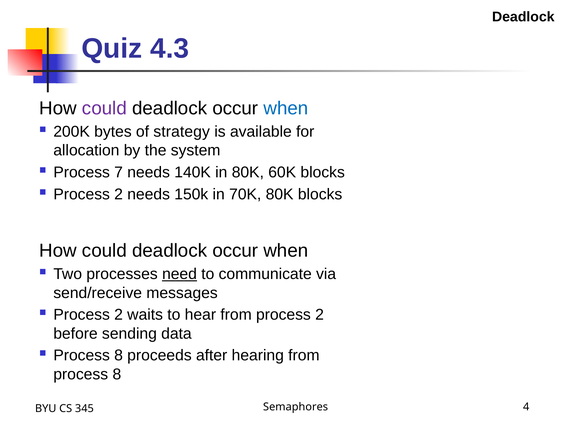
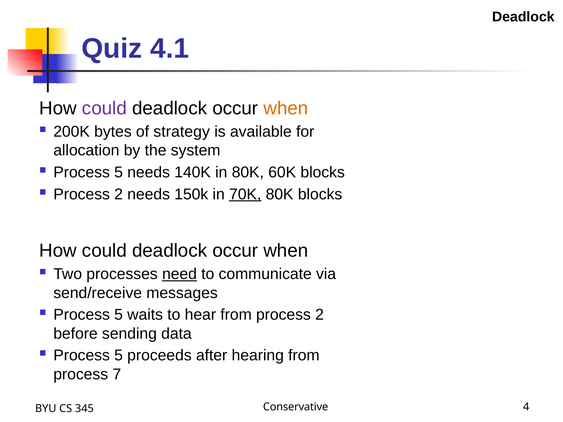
4.3: 4.3 -> 4.1 (170, 48)
when colour: blue -> orange (286, 108)
7: 7 -> 5 (119, 172)
70K underline: none -> present (245, 194)
2: 2 -> 5 (119, 315)
8: 8 -> 5 (119, 356)
8: 8 -> 7 (117, 374)
Semaphores: Semaphores -> Conservative (296, 407)
